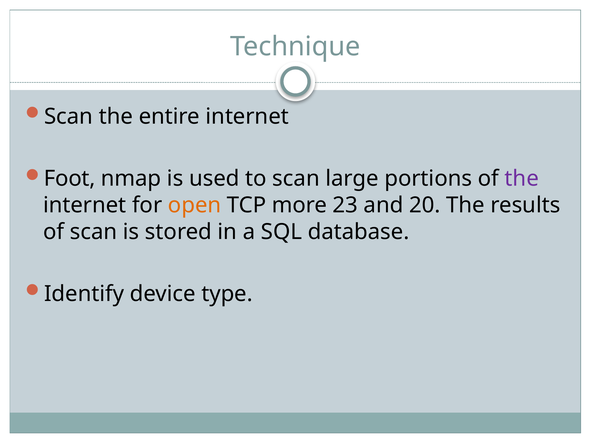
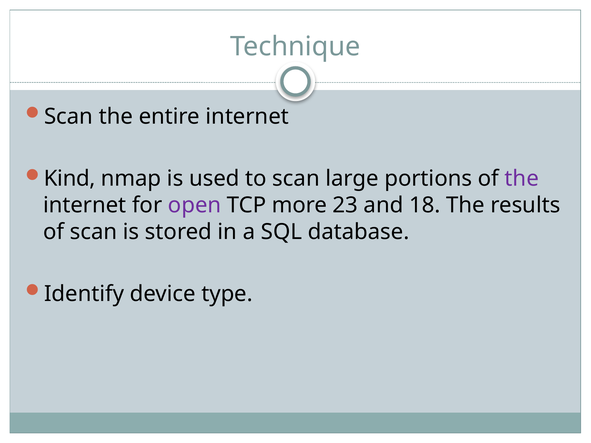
Foot: Foot -> Kind (70, 179)
open colour: orange -> purple (195, 205)
20: 20 -> 18 (425, 205)
